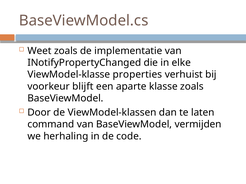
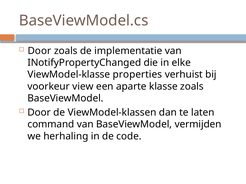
Weet: Weet -> Door (39, 51)
blijft: blijft -> view (83, 87)
